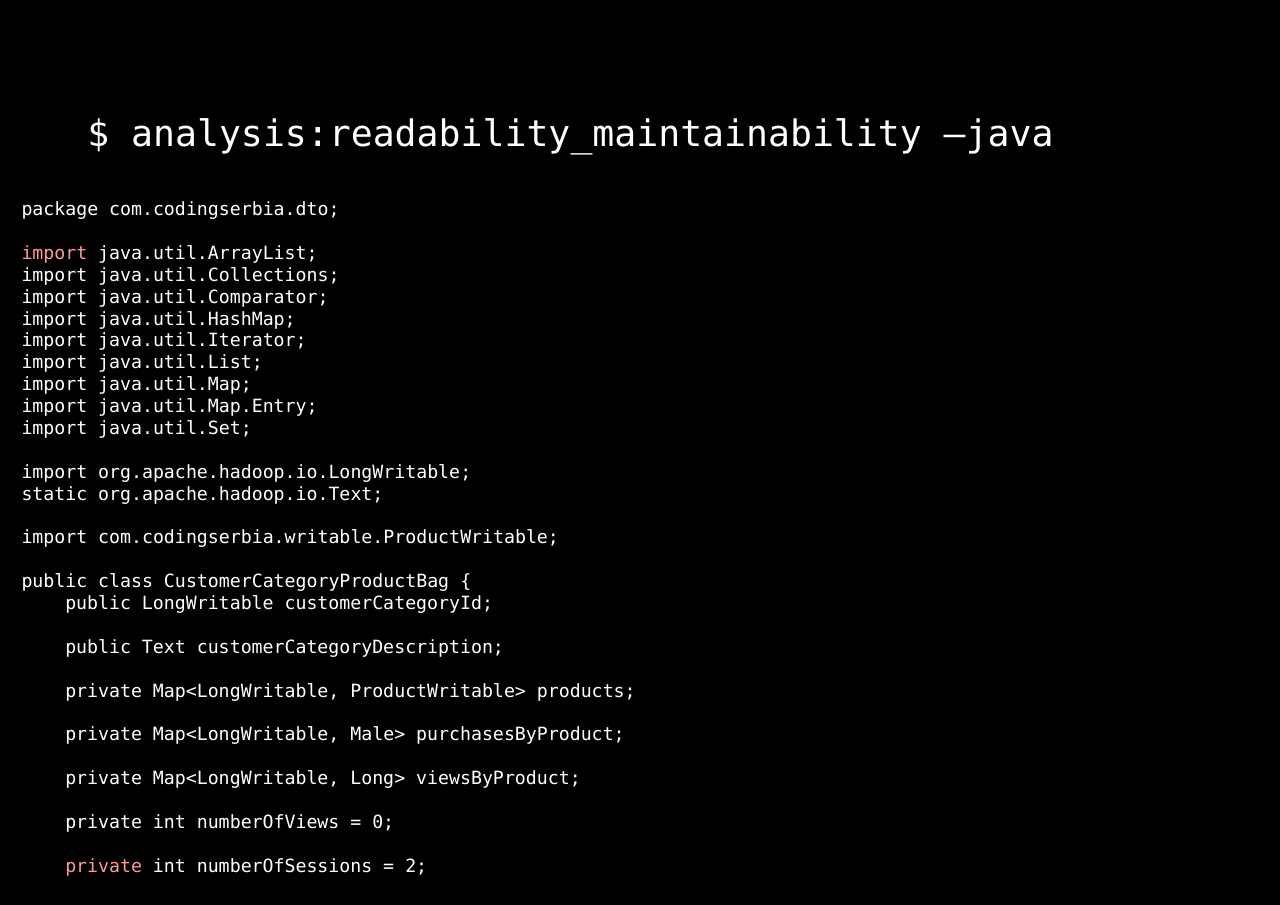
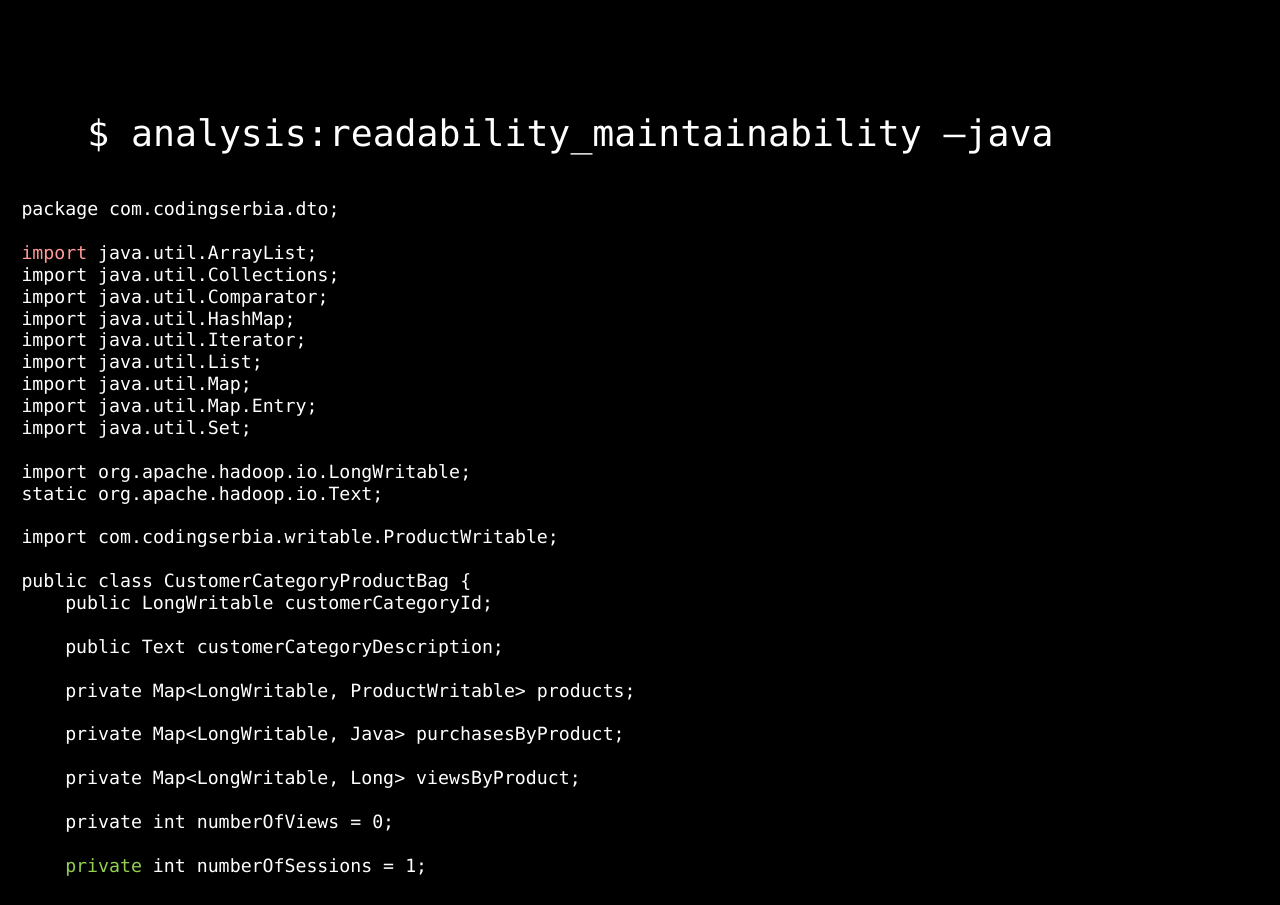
Male>: Male> -> Java> (378, 735)
private colour: pink -> light green (104, 866)
2: 2 -> 1 (416, 866)
